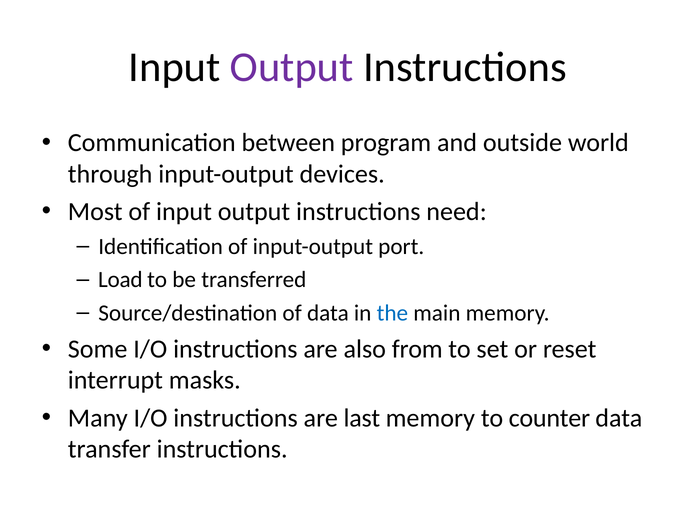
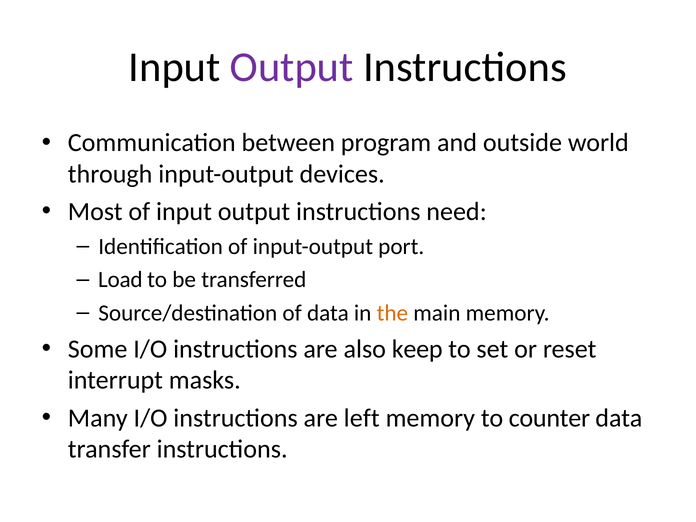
the colour: blue -> orange (392, 313)
from: from -> keep (417, 349)
last: last -> left (362, 418)
